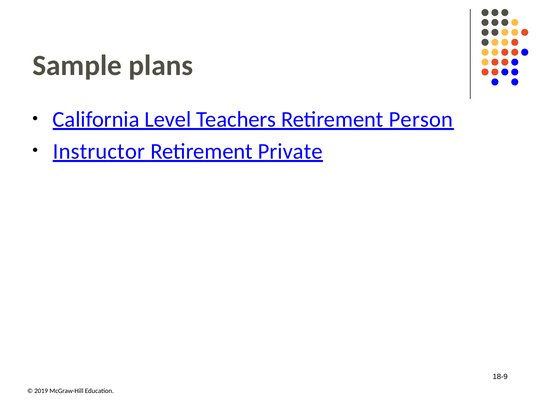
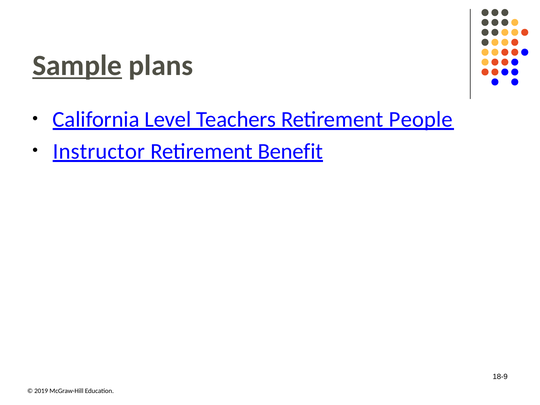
Sample underline: none -> present (77, 66)
Person: Person -> People (421, 119)
Private: Private -> Benefit (290, 151)
